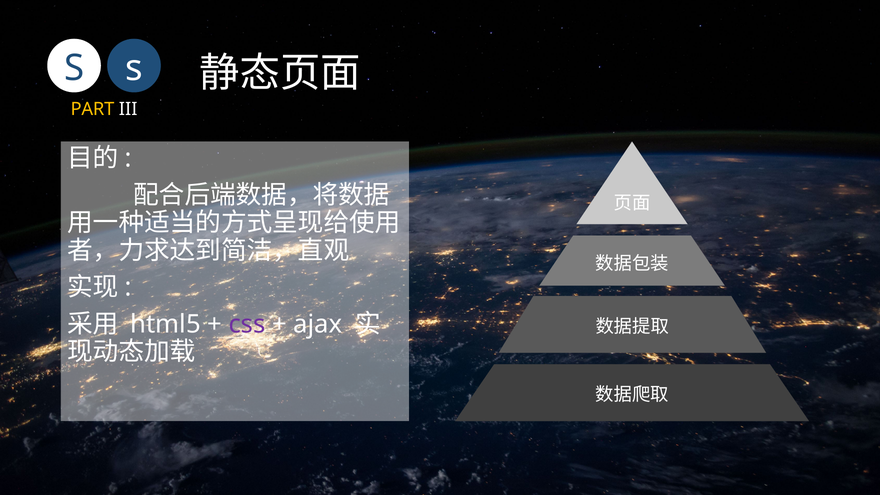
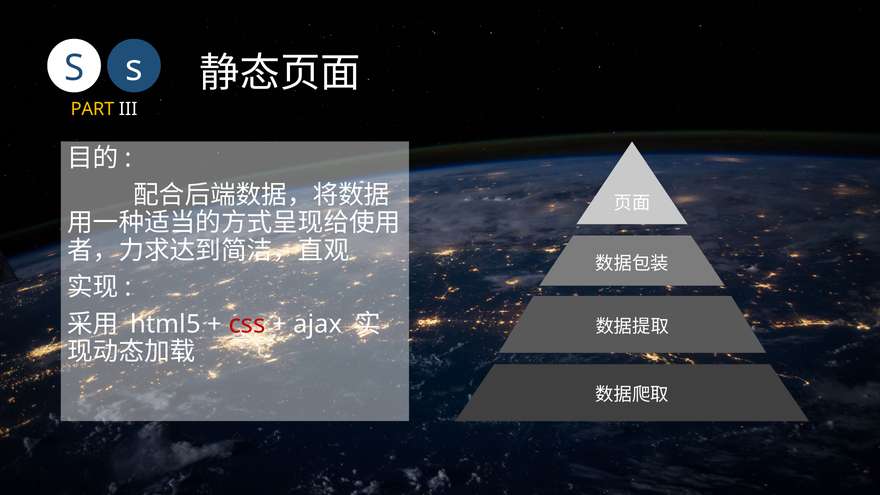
css colour: purple -> red (247, 324)
